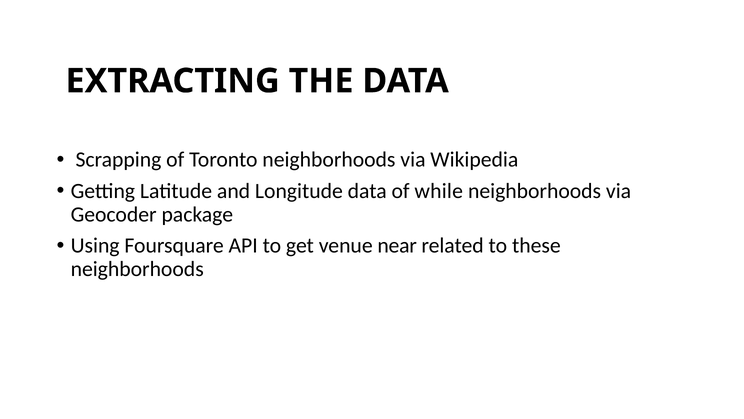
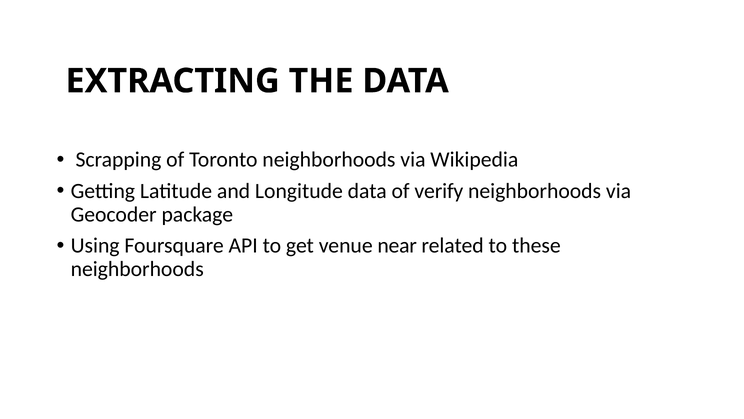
while: while -> verify (439, 191)
